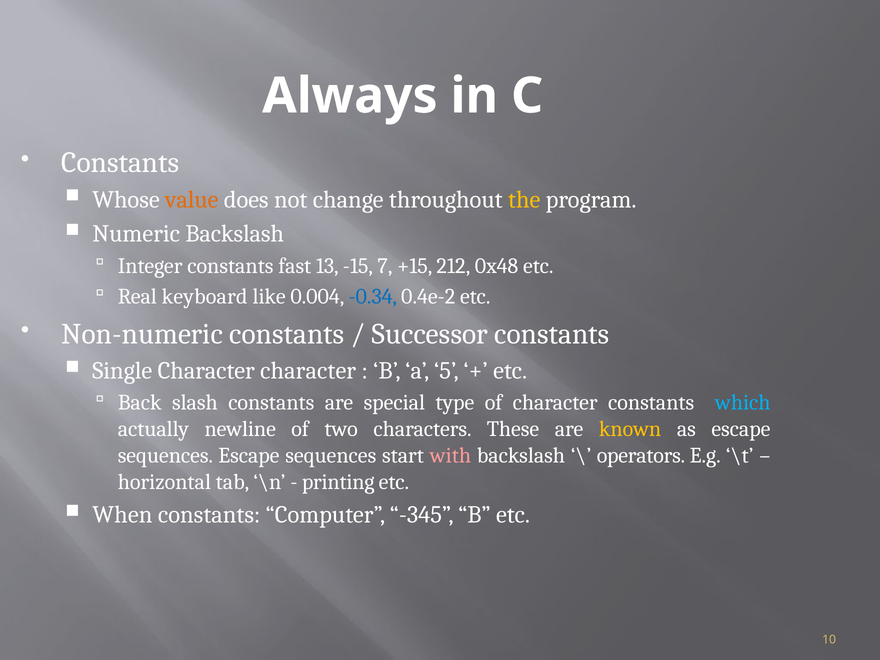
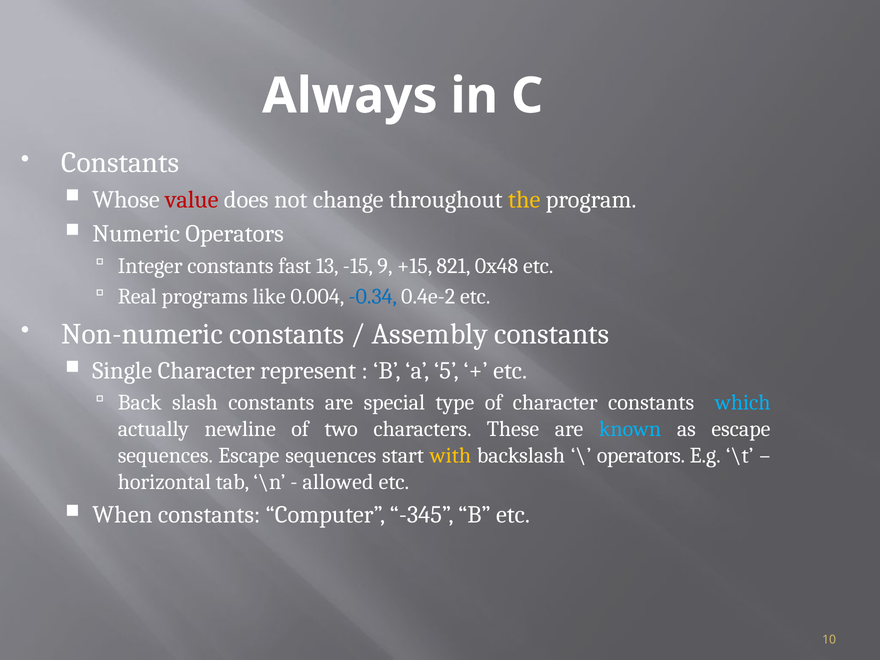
value colour: orange -> red (192, 200)
Numeric Backslash: Backslash -> Operators (235, 234)
7: 7 -> 9 (385, 266)
212: 212 -> 821 (453, 266)
keyboard: keyboard -> programs (205, 297)
Successor: Successor -> Assembly (430, 334)
Character character: character -> represent (308, 371)
known colour: yellow -> light blue (630, 429)
with colour: pink -> yellow (450, 456)
printing: printing -> allowed (338, 482)
